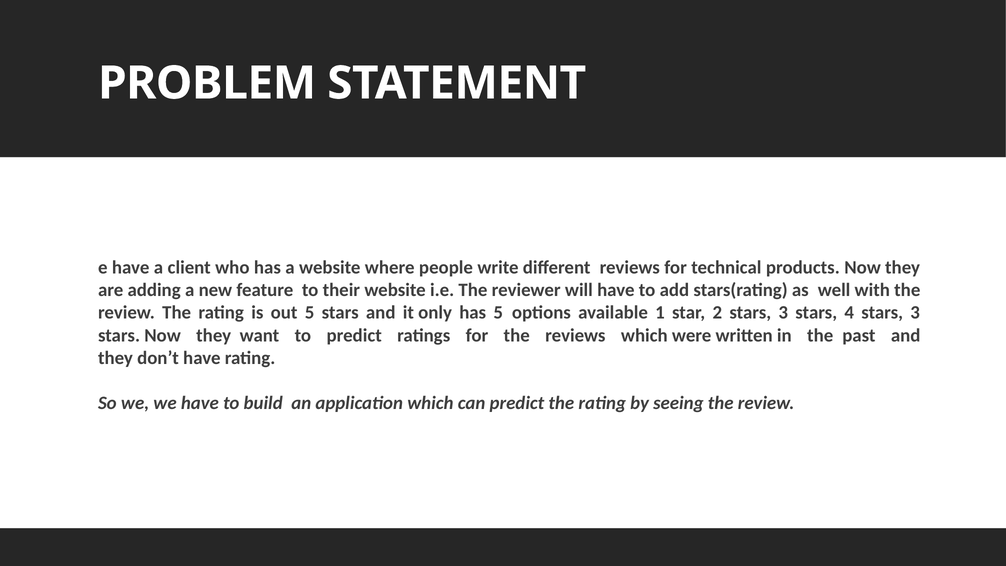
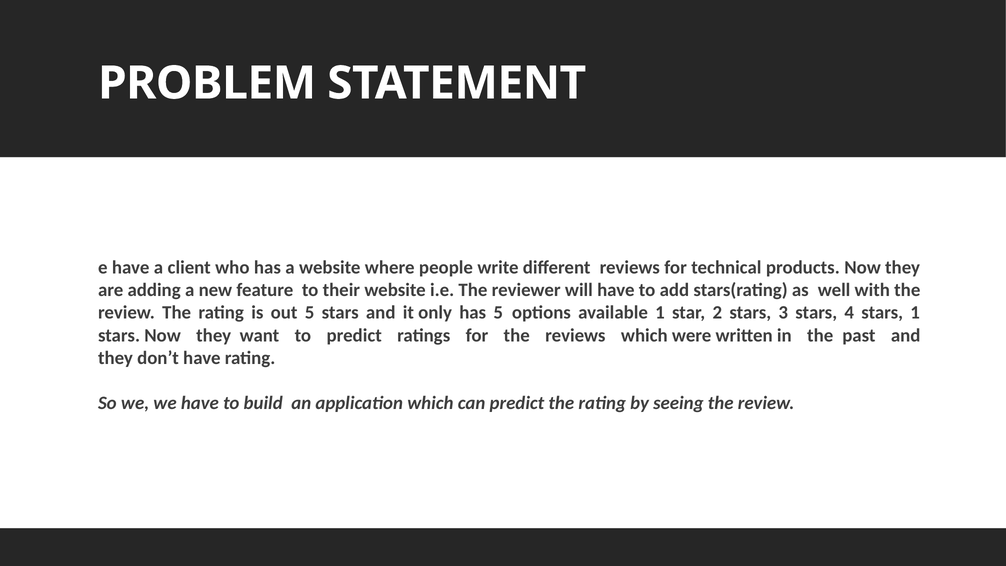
4 stars 3: 3 -> 1 (915, 313)
